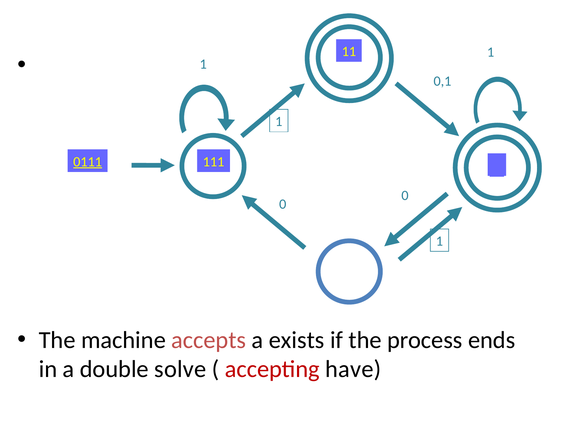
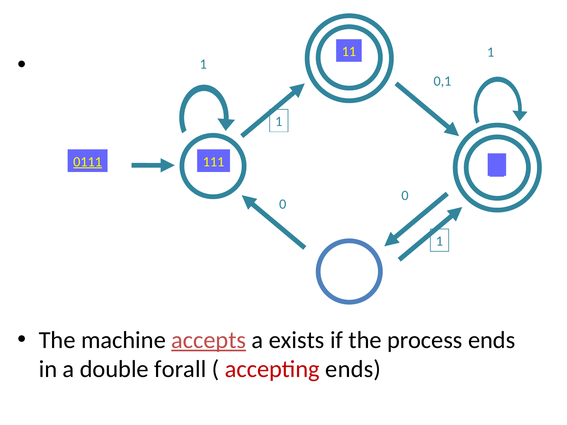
accepts underline: none -> present (209, 340)
solve: solve -> forall (180, 369)
accepting have: have -> ends (353, 369)
